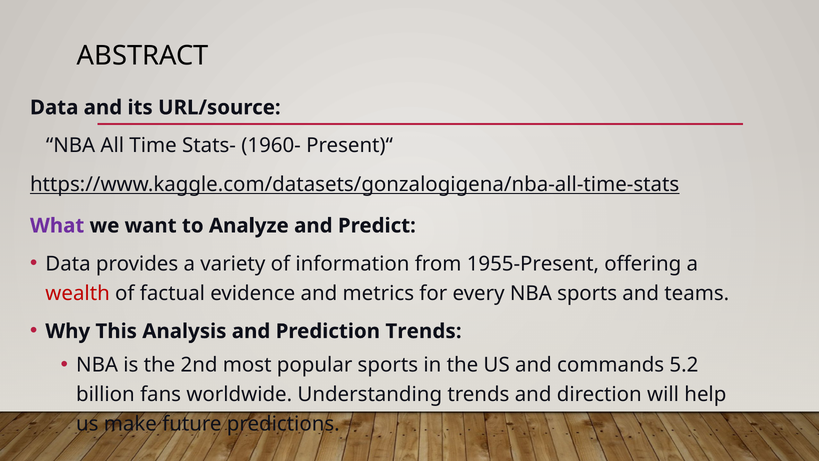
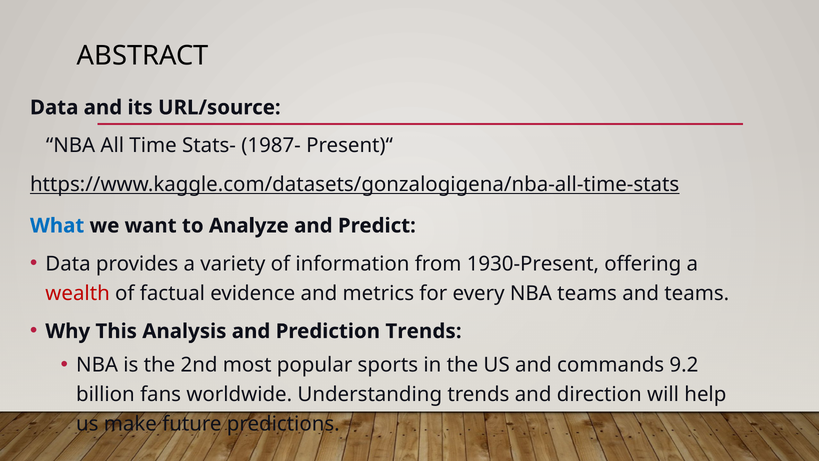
1960-: 1960- -> 1987- (271, 145)
What colour: purple -> blue (57, 226)
1955-Present: 1955-Present -> 1930-Present (533, 264)
NBA sports: sports -> teams (587, 293)
5.2: 5.2 -> 9.2 (684, 365)
